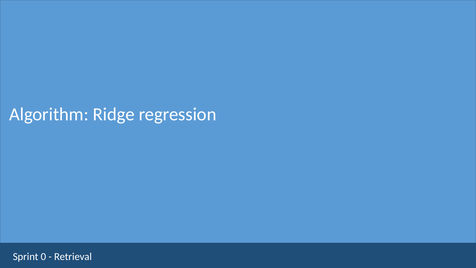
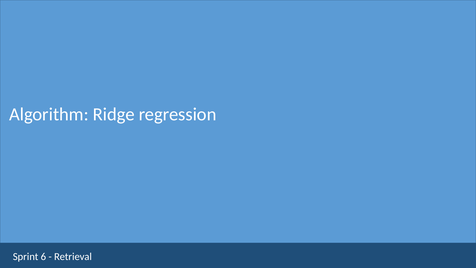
0: 0 -> 6 (43, 256)
